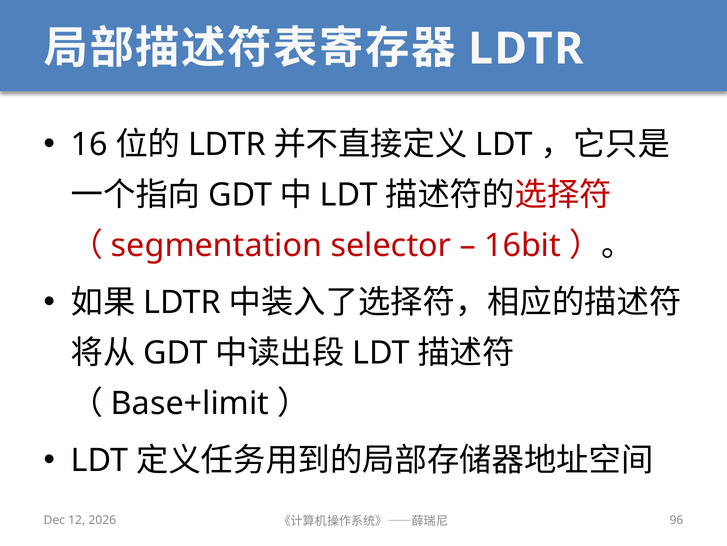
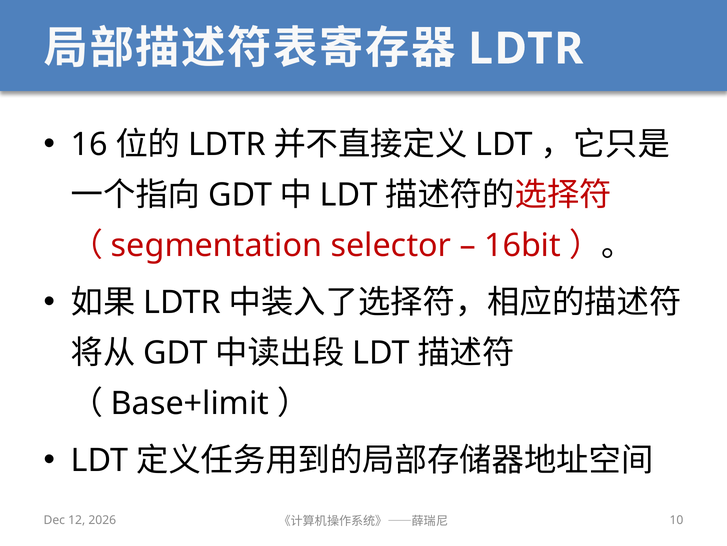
96: 96 -> 10 (676, 520)
